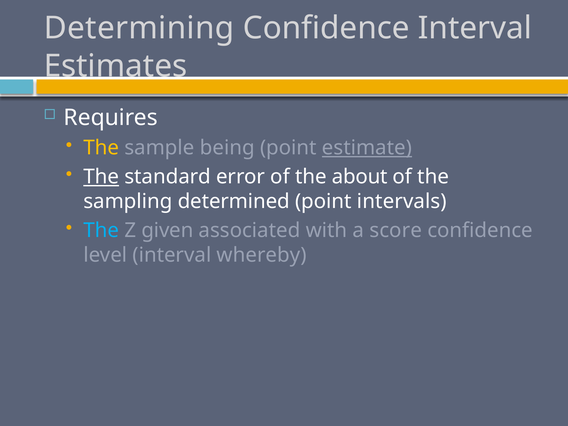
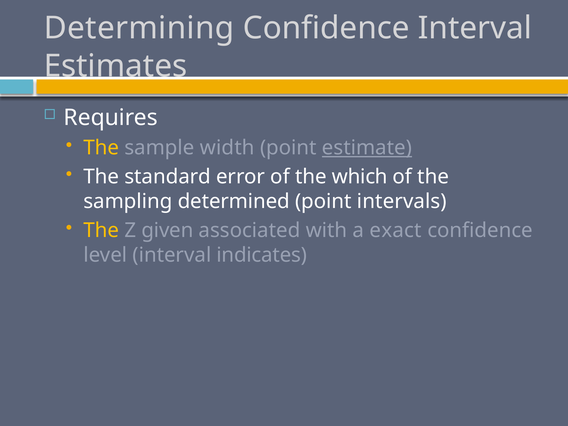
being: being -> width (227, 148)
The underline: present -> none (101, 177)
about: about -> which (360, 177)
The colour: light blue -> yellow (101, 231)
score: score -> exact (396, 231)
whereby: whereby -> indicates (262, 255)
